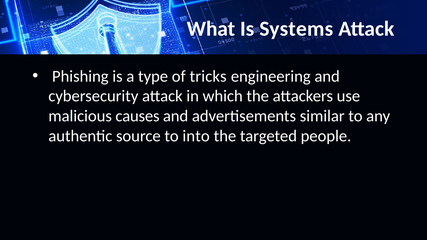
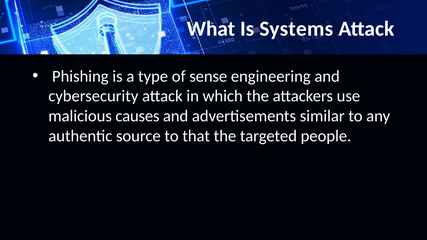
tricks: tricks -> sense (208, 76)
into: into -> that (196, 136)
